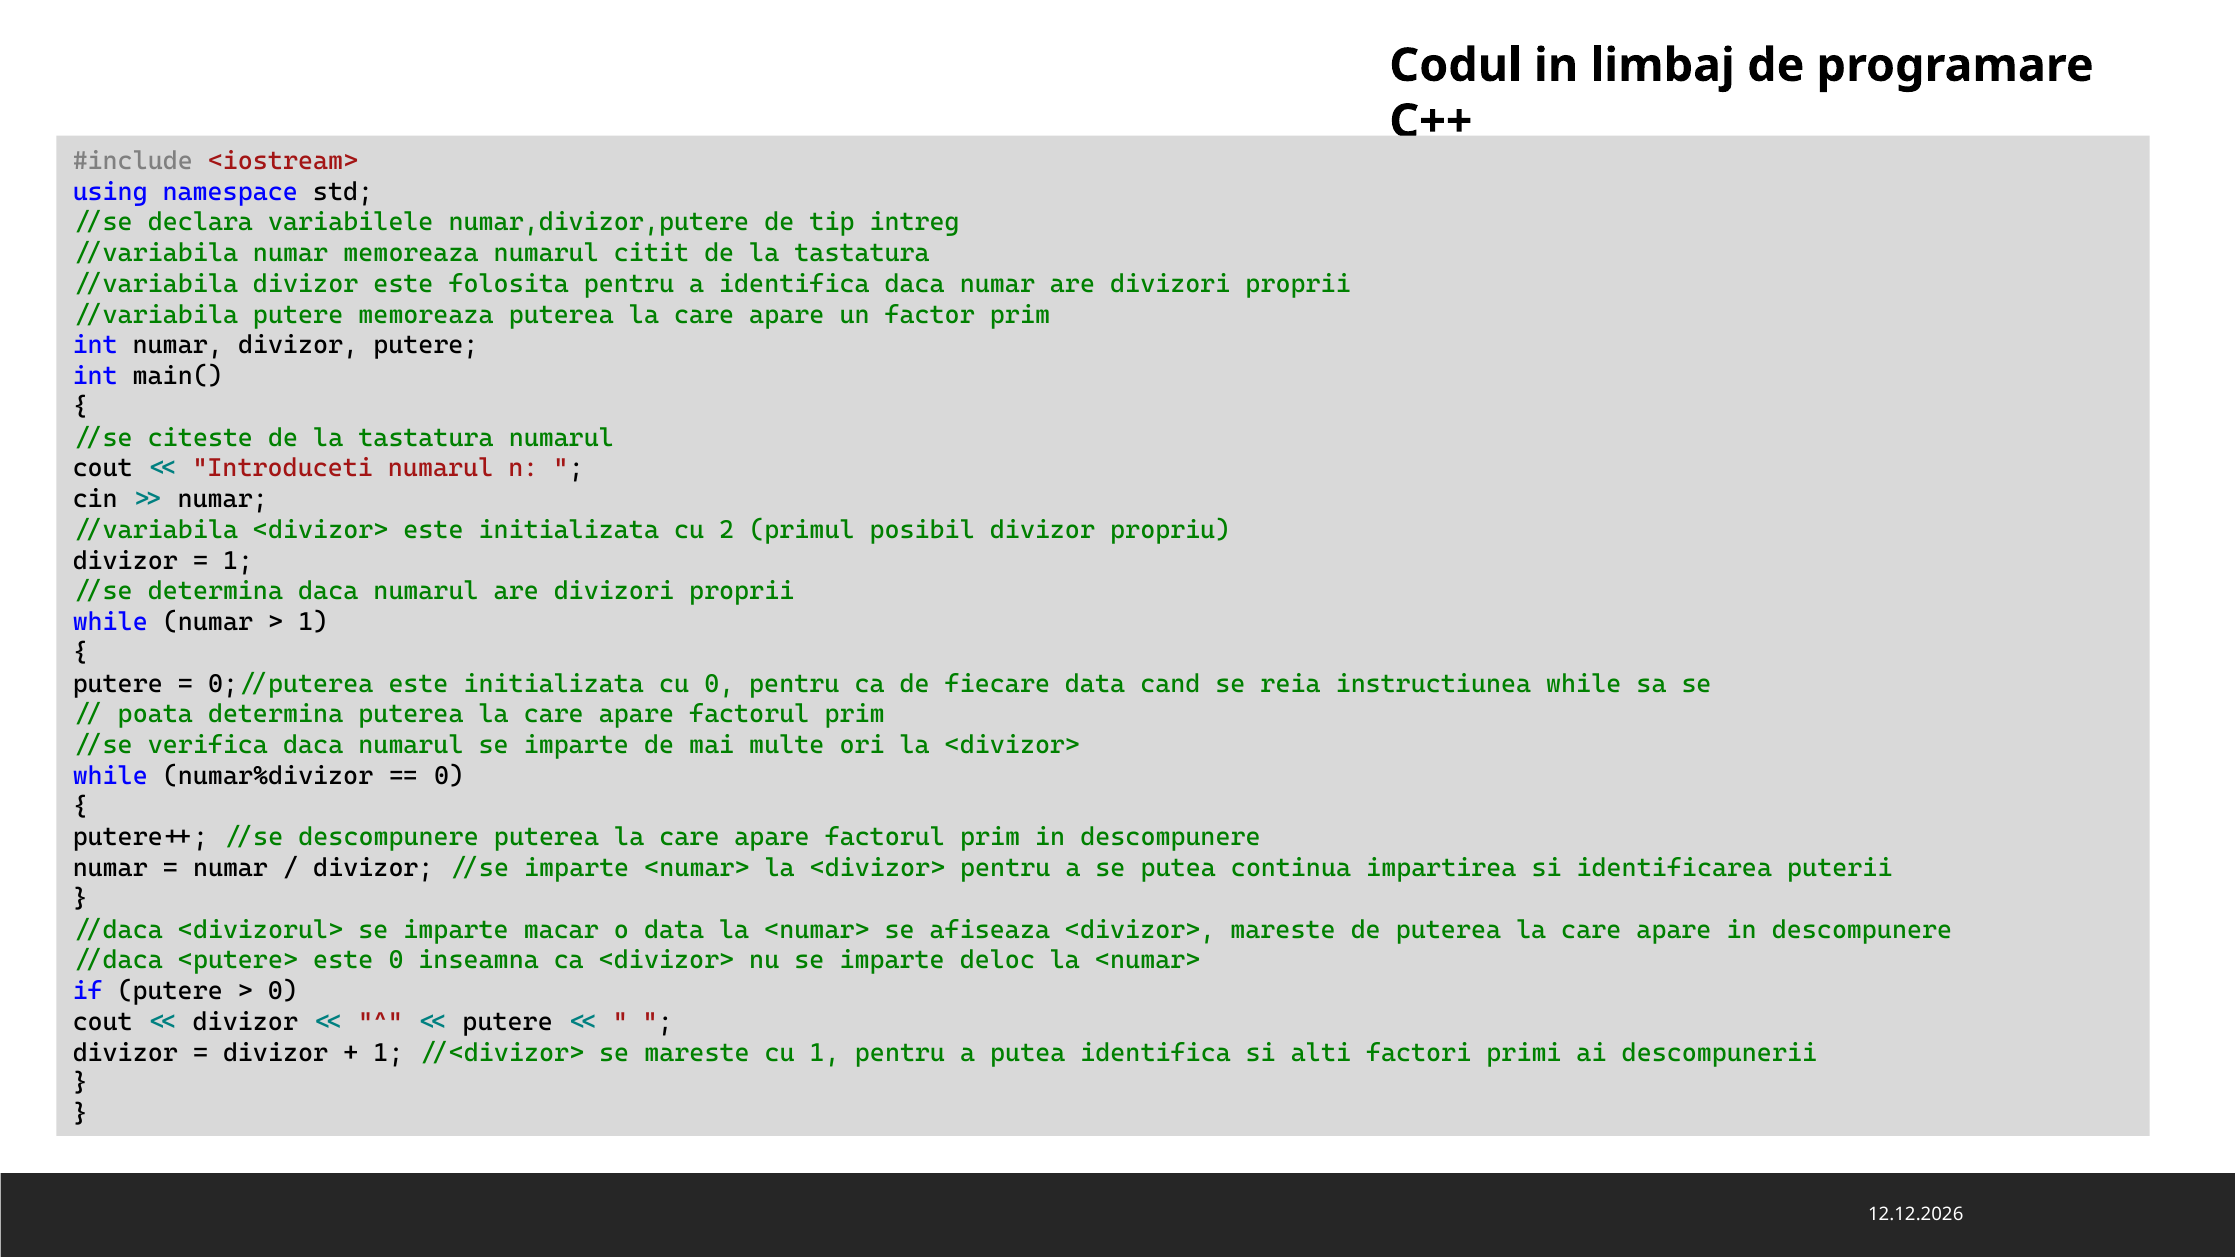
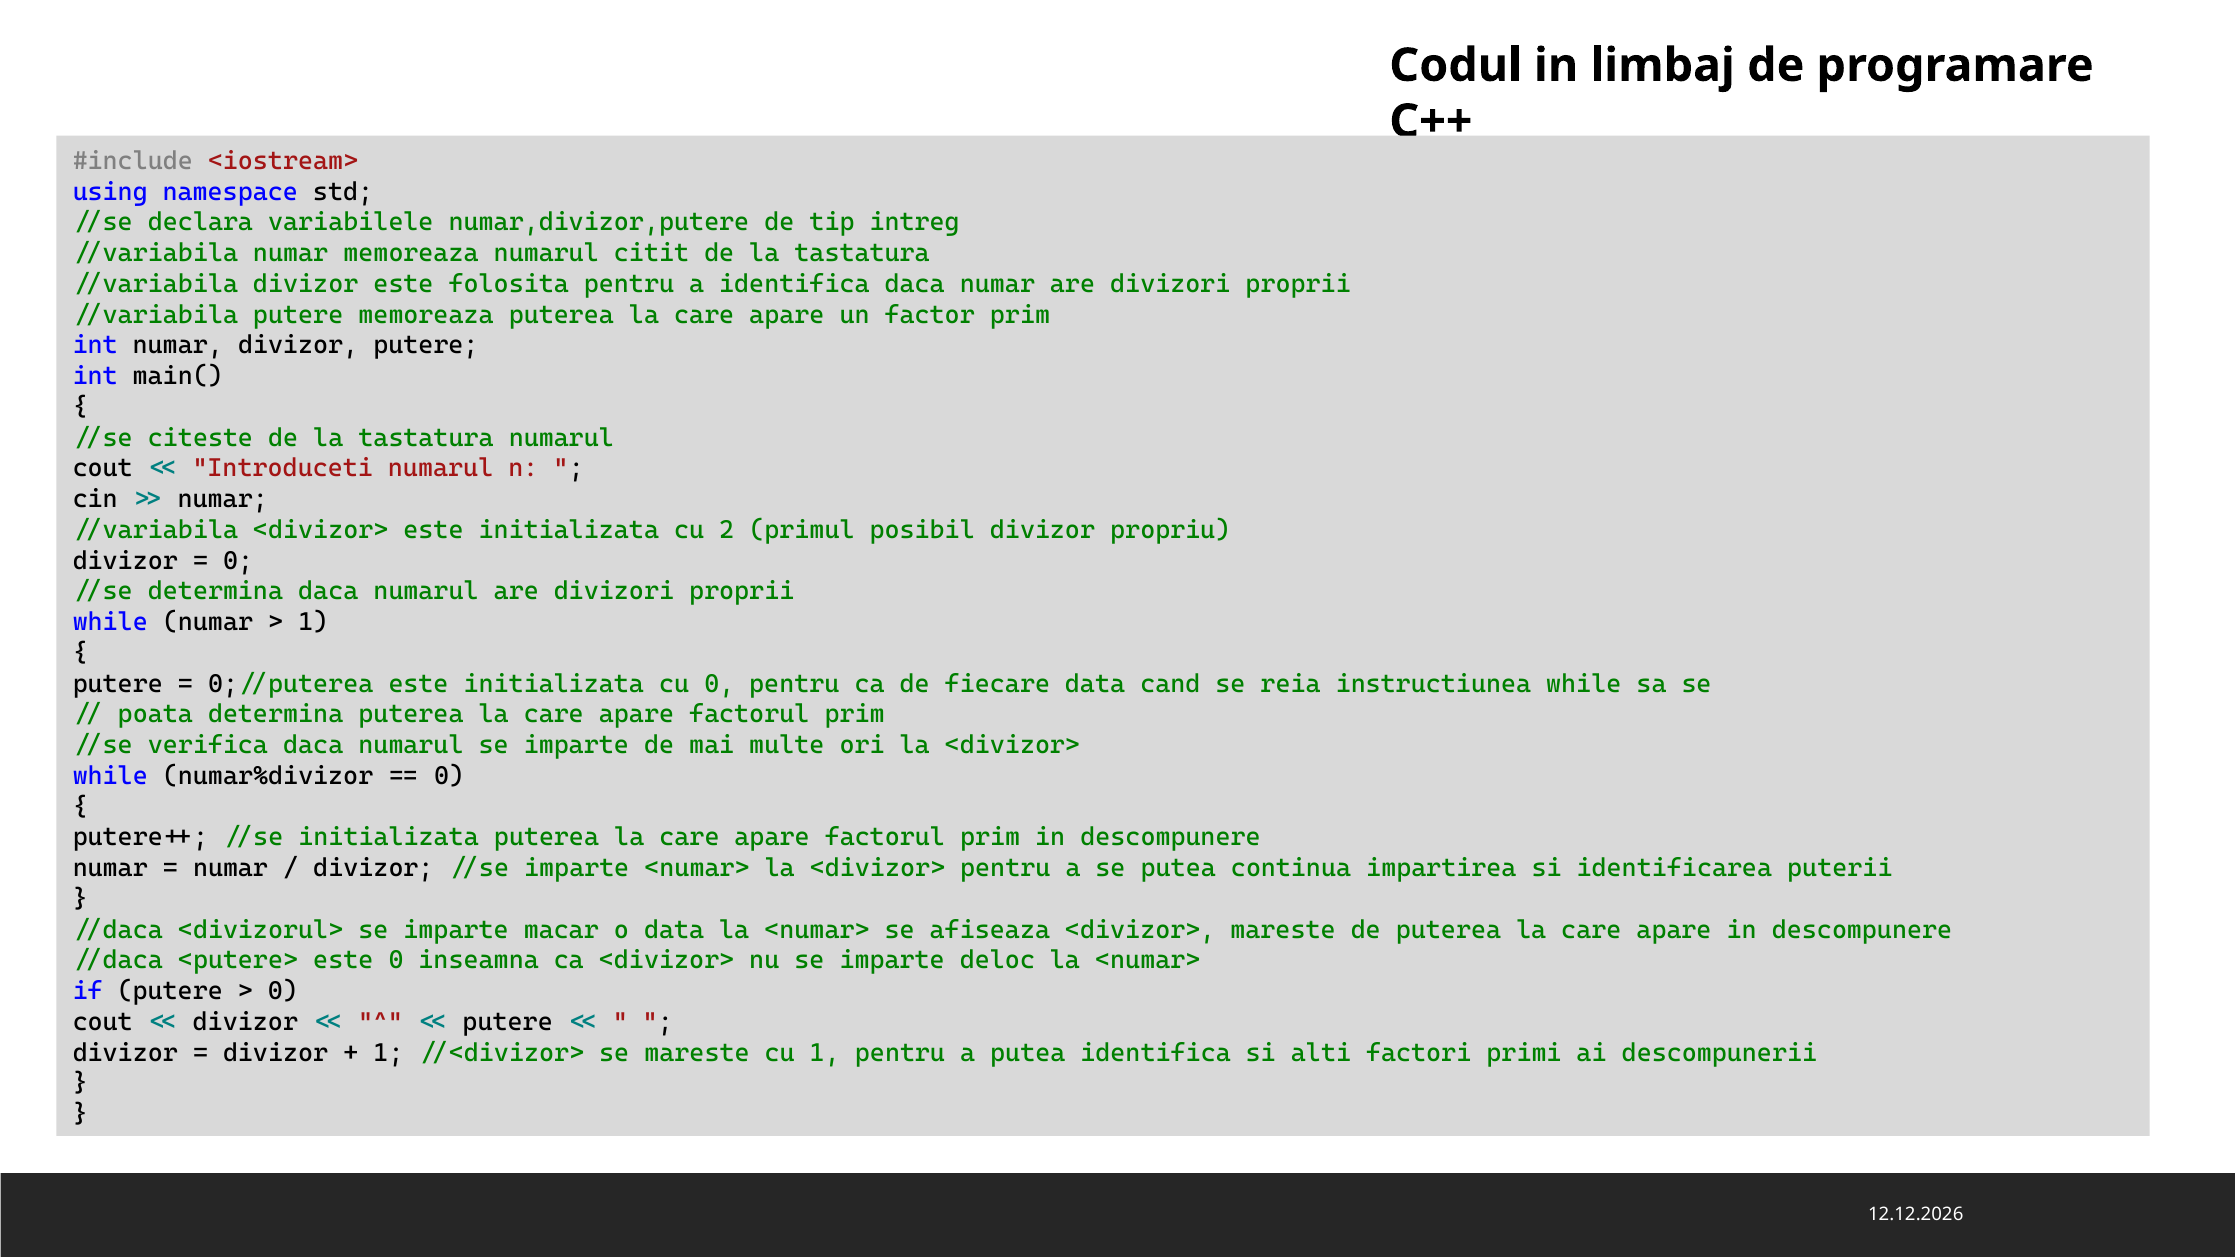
1: 1 -> 0 (238, 561)
//se descompunere: descompunere -> initializata (389, 838)
